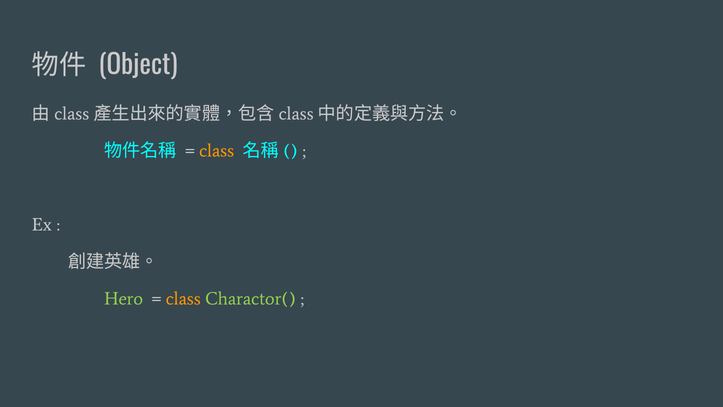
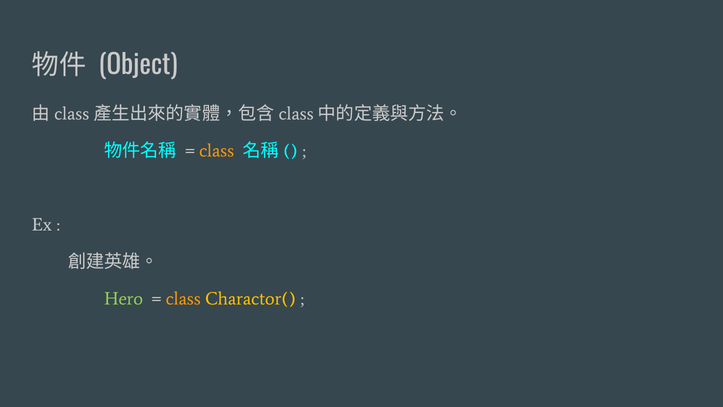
Charactor( colour: light green -> yellow (251, 299)
